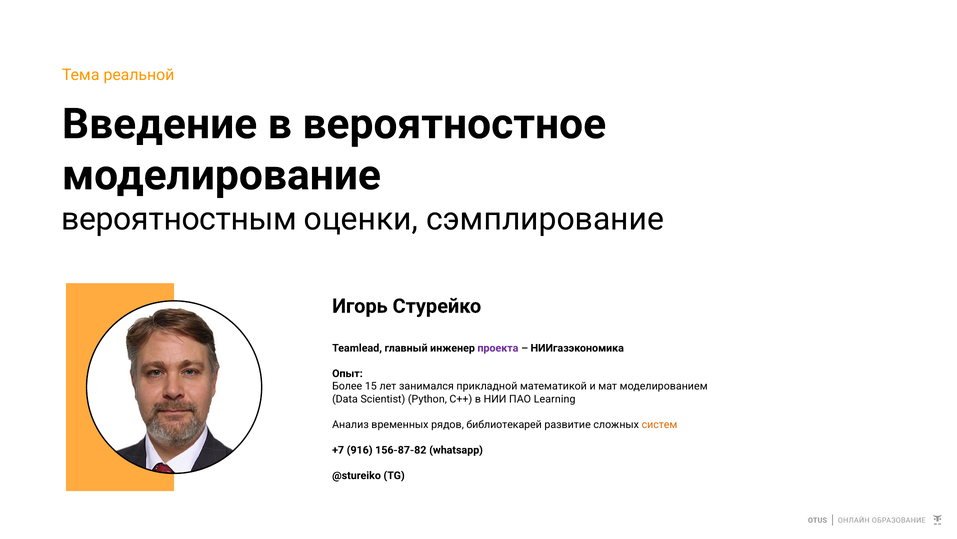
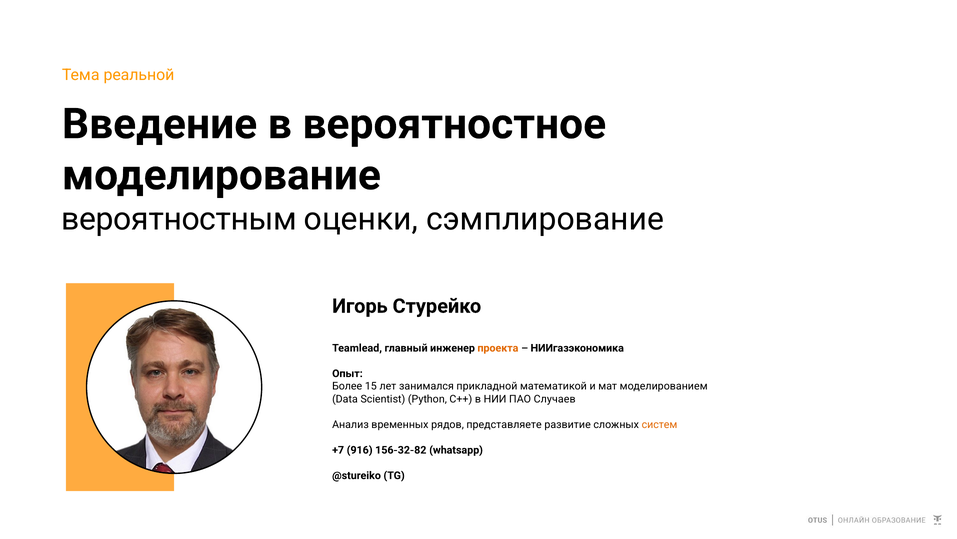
проекта colour: purple -> orange (498, 348)
Learning: Learning -> Случаев (555, 399)
библиотекарей: библиотекарей -> представляете (504, 424)
156-87-82: 156-87-82 -> 156-32-82 (401, 450)
